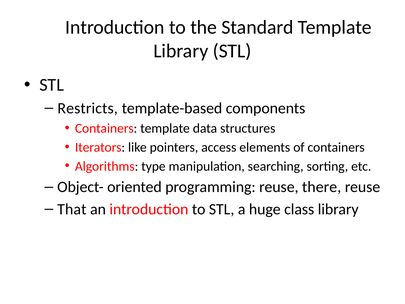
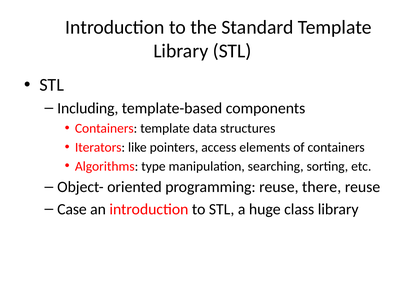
Restricts: Restricts -> Including (88, 108)
That: That -> Case (72, 209)
